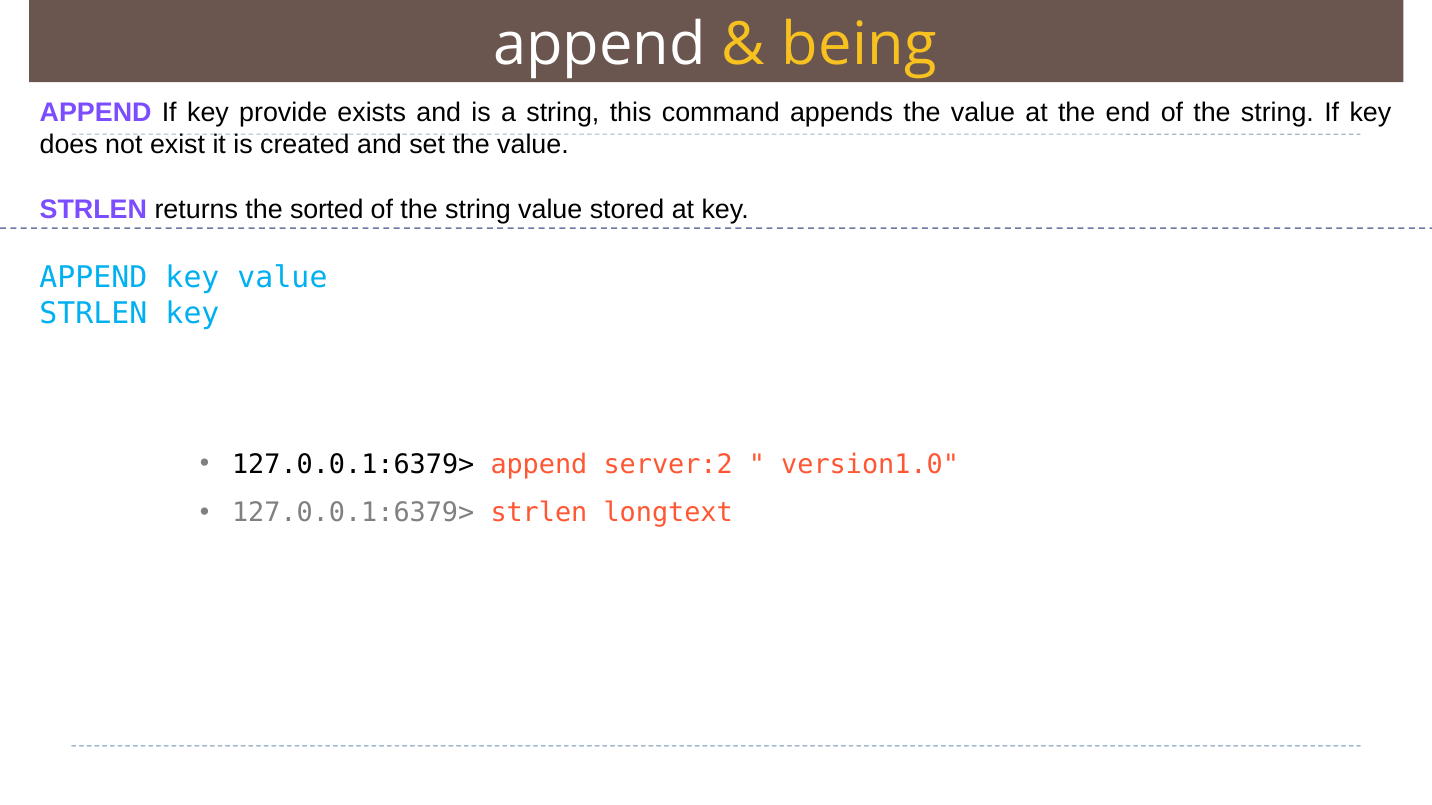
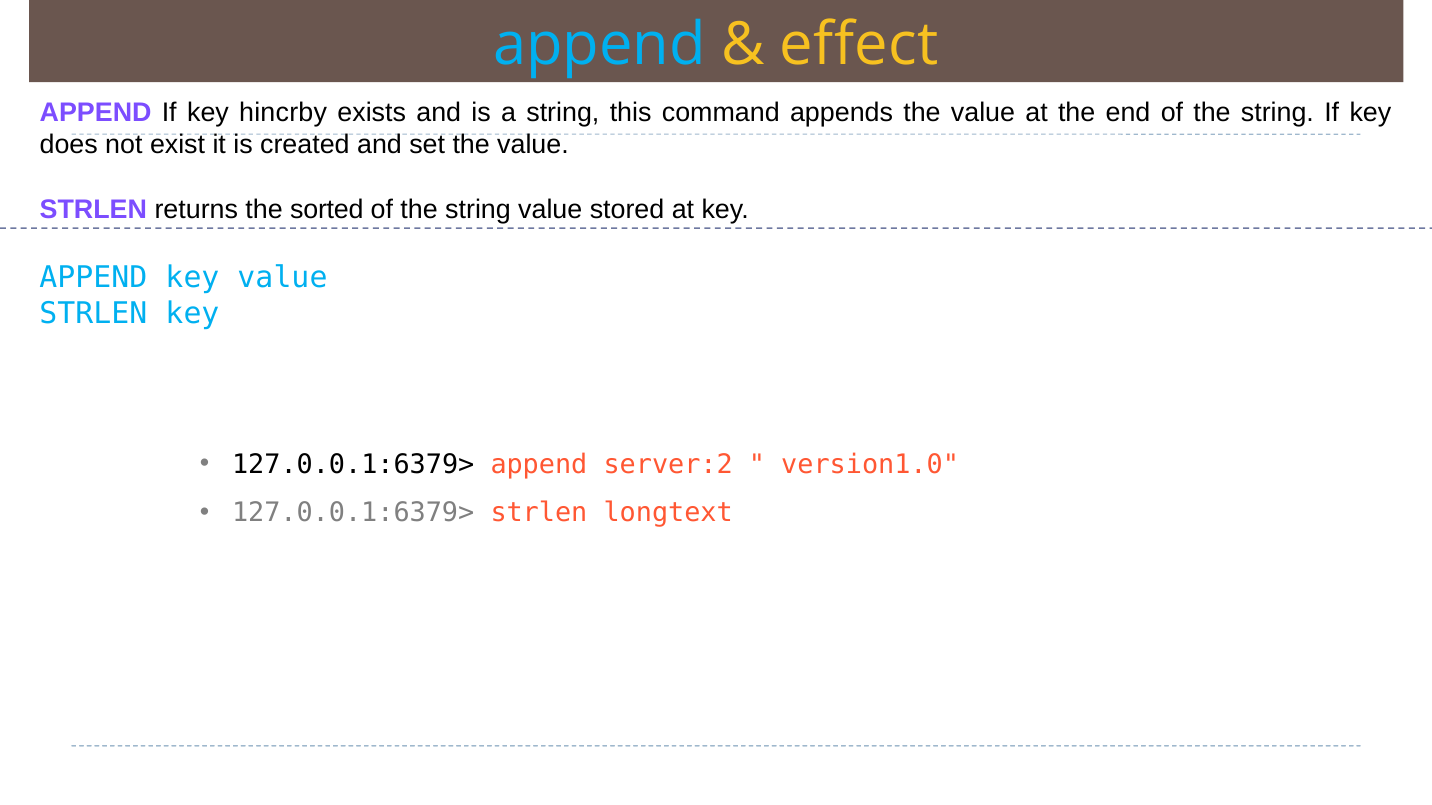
append colour: white -> light blue (599, 45)
being: being -> effect (859, 45)
provide: provide -> hincrby (283, 113)
